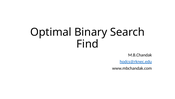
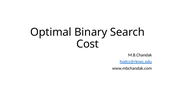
Find: Find -> Cost (88, 44)
